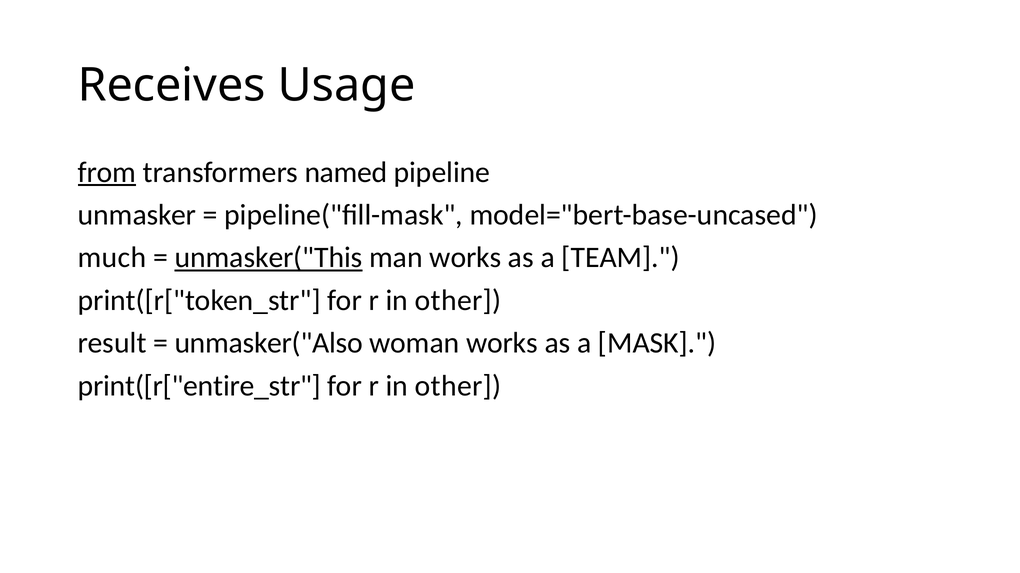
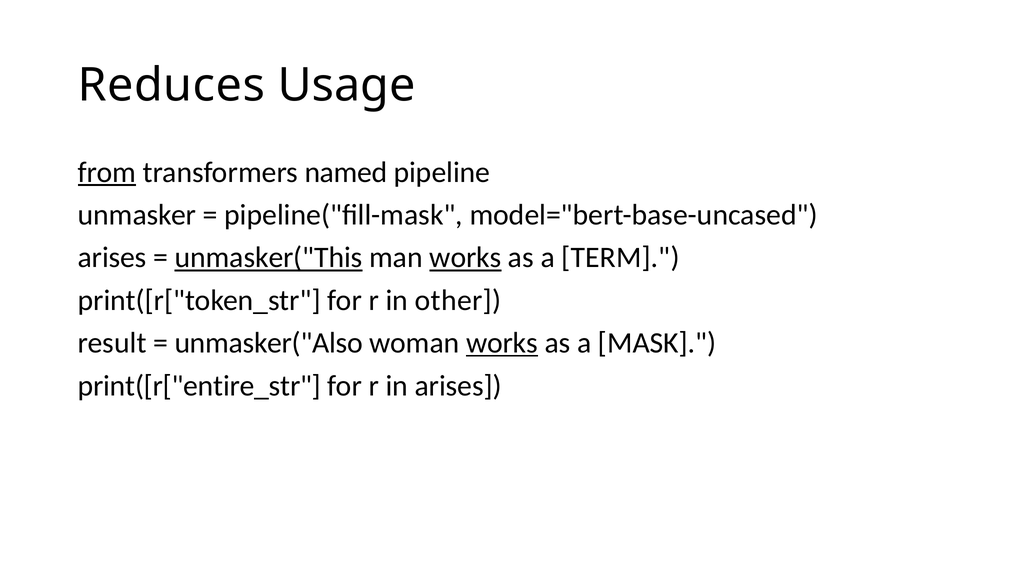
Receives: Receives -> Reduces (171, 86)
much: much -> arises (112, 258)
works underline: none -> present (465, 258)
TEAM: TEAM -> TERM (620, 258)
works underline: none -> present (502, 344)
other: other -> arises (458, 386)
